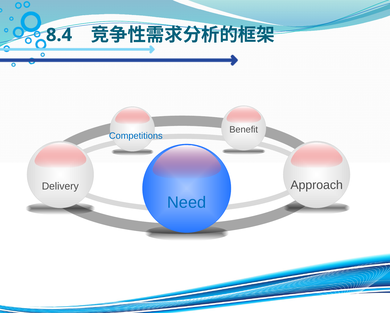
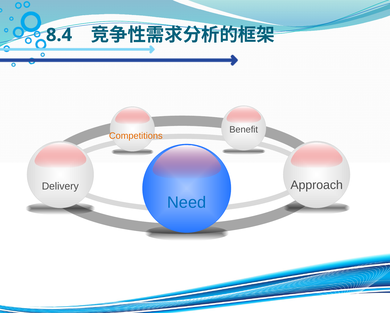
Competitions colour: blue -> orange (136, 136)
